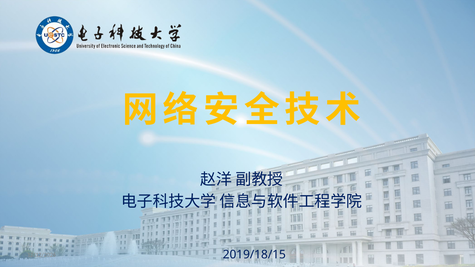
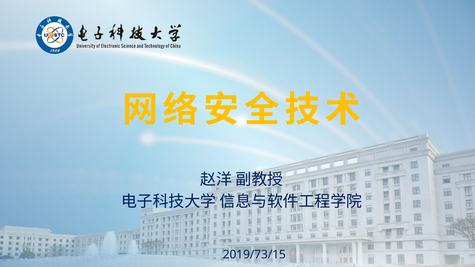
2019/18/15: 2019/18/15 -> 2019/73/15 (254, 255)
